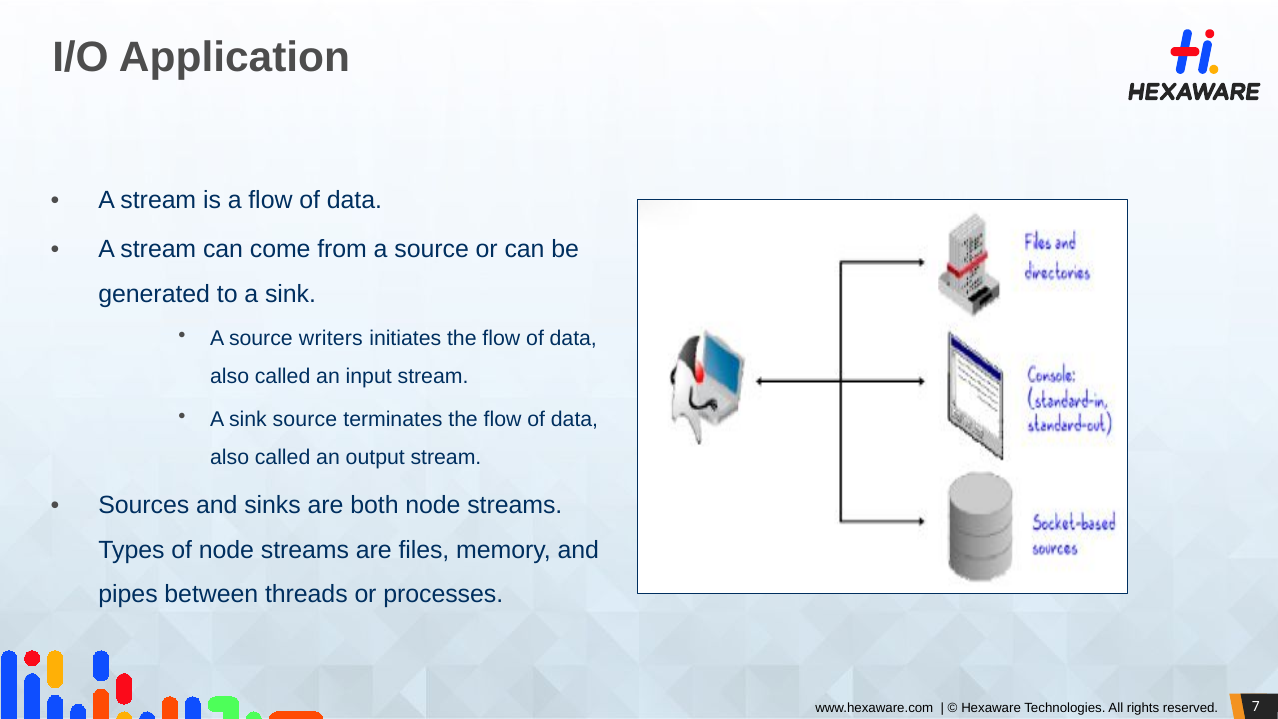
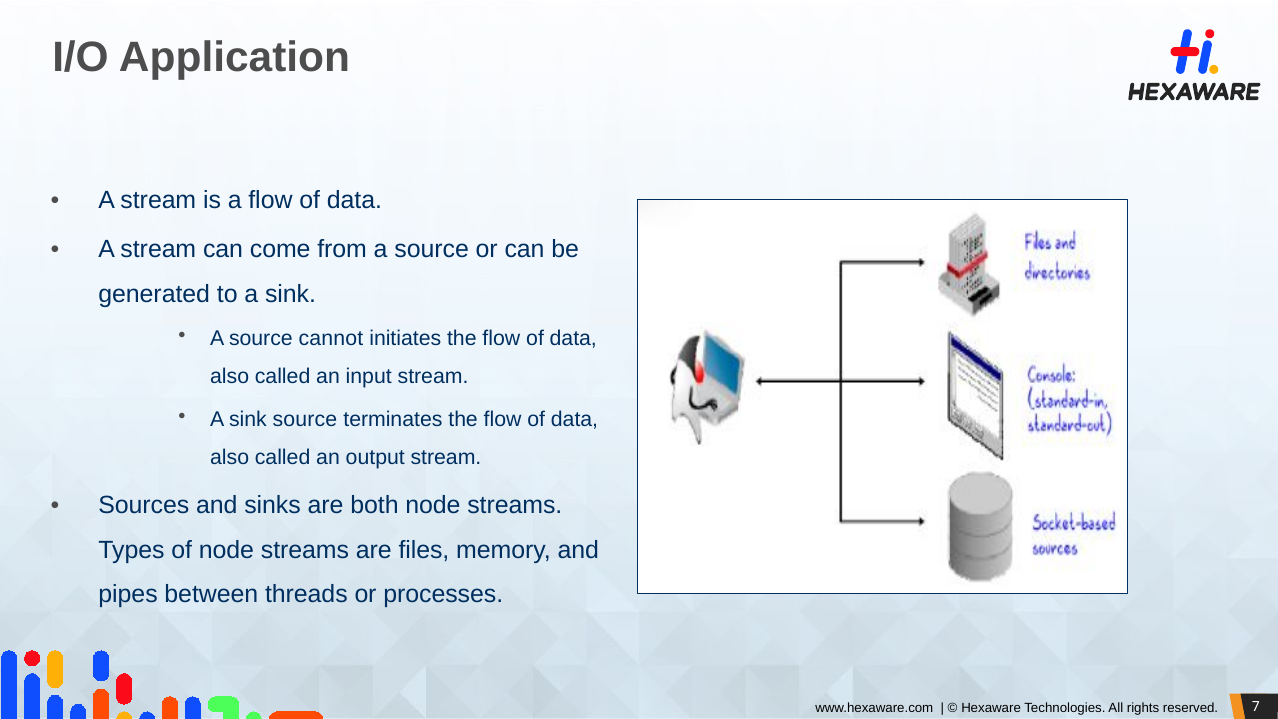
writers: writers -> cannot (331, 339)
